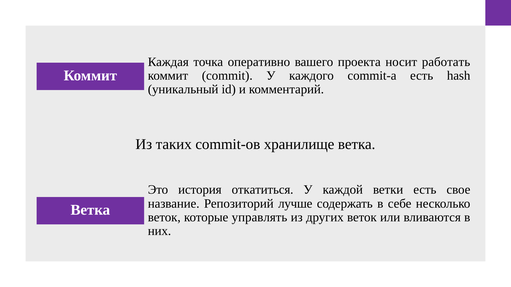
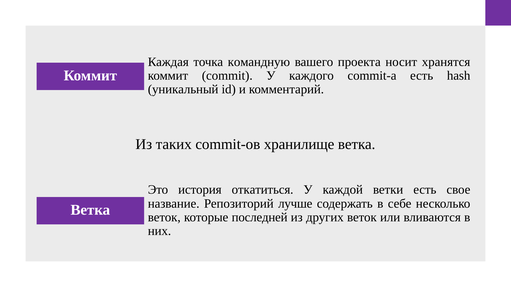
оперативно: оперативно -> командную (259, 62)
работать: работать -> хранятся (446, 62)
управлять: управлять -> последней (260, 218)
